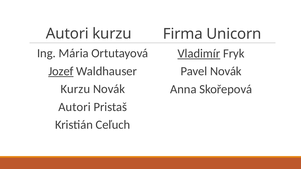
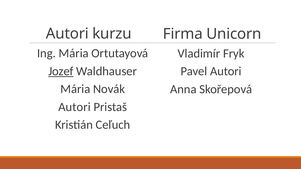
Vladimír underline: present -> none (199, 54)
Pavel Novák: Novák -> Autori (226, 71)
Kurzu: Kurzu -> Mária (75, 89)
